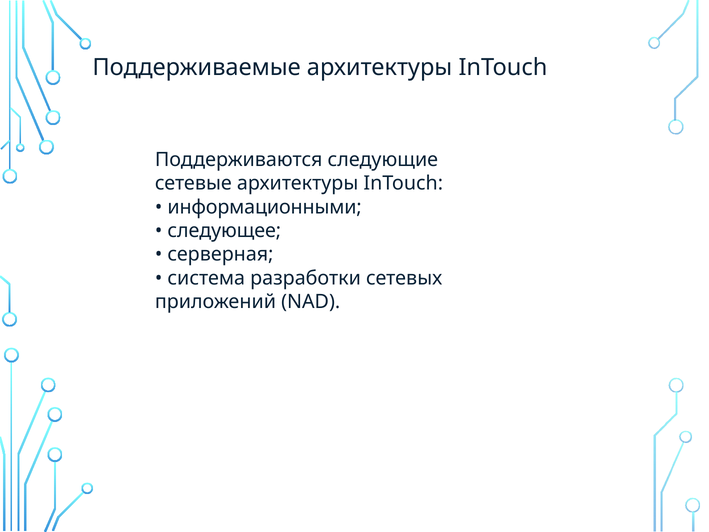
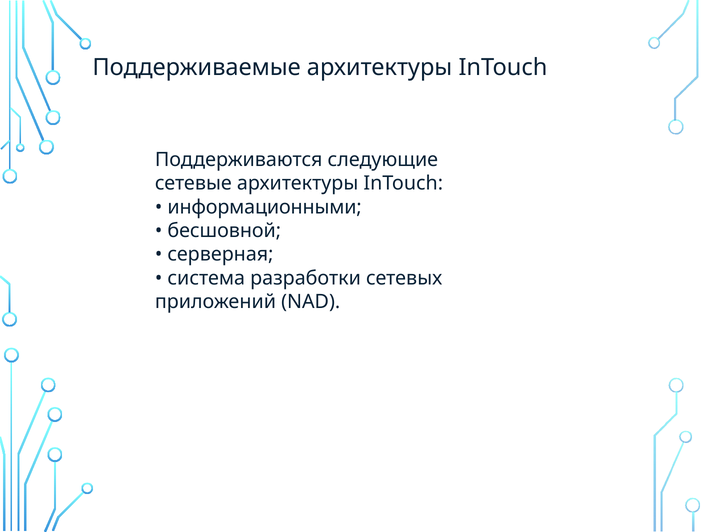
следующее: следующее -> бесшовной (224, 231)
